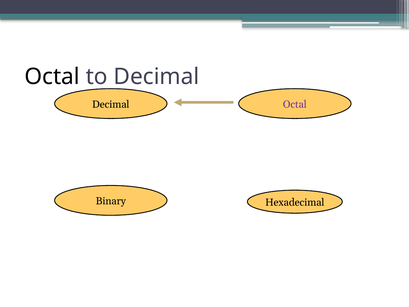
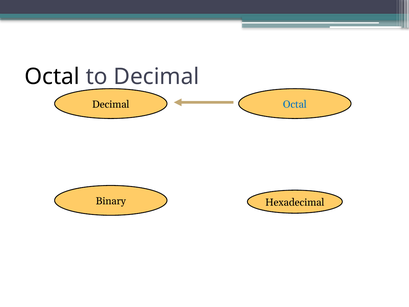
Octal colour: purple -> blue (295, 104)
